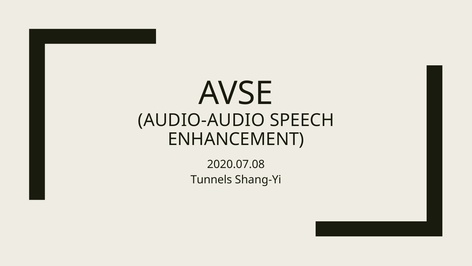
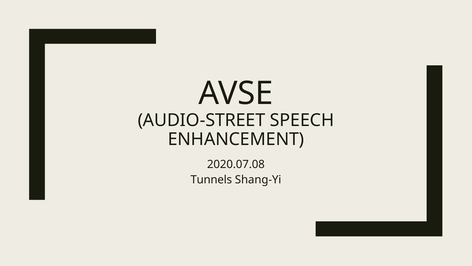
AUDIO-AUDIO: AUDIO-AUDIO -> AUDIO-STREET (201, 120)
